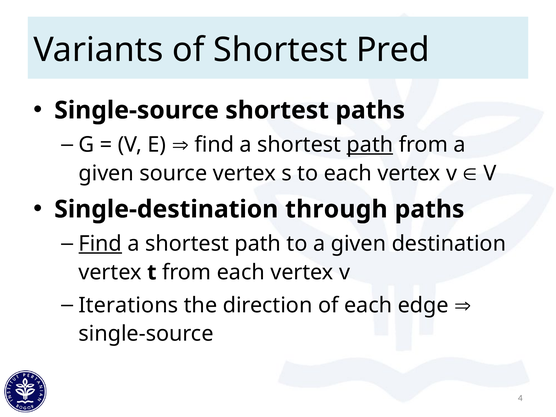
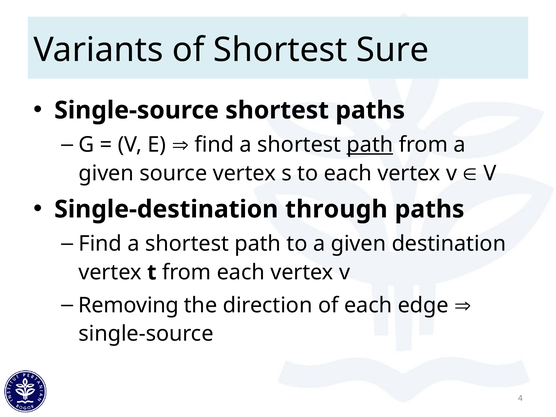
Pred: Pred -> Sure (393, 50)
Find underline: present -> none (100, 244)
Iterations: Iterations -> Removing (129, 305)
